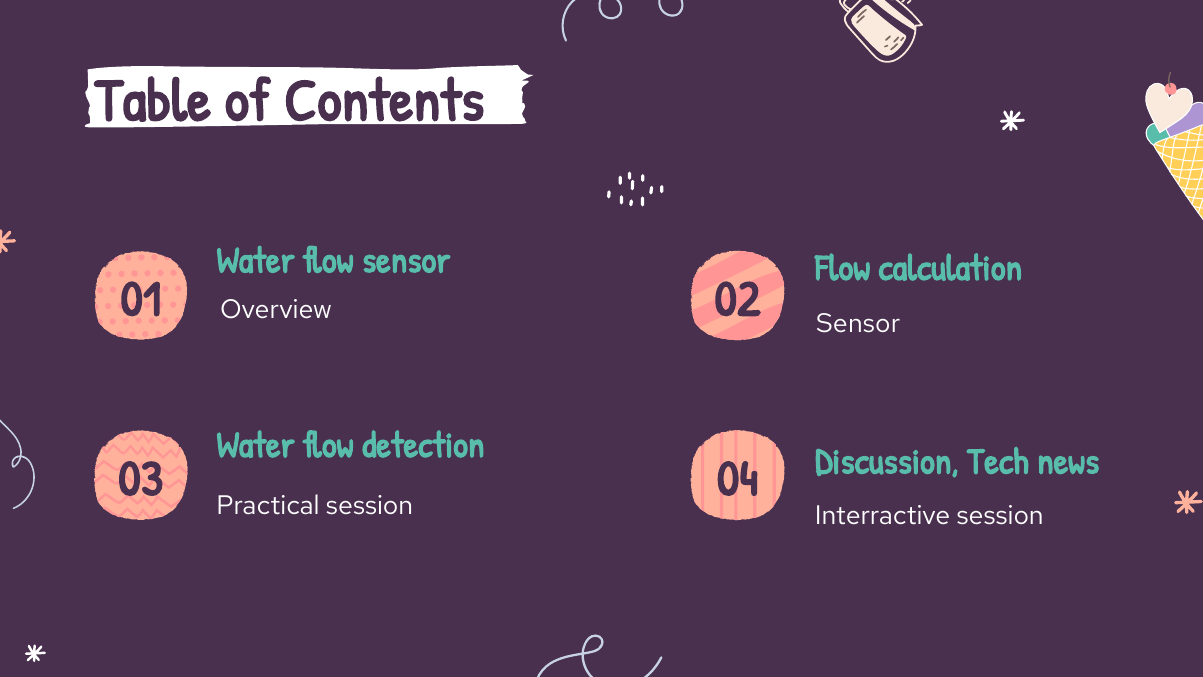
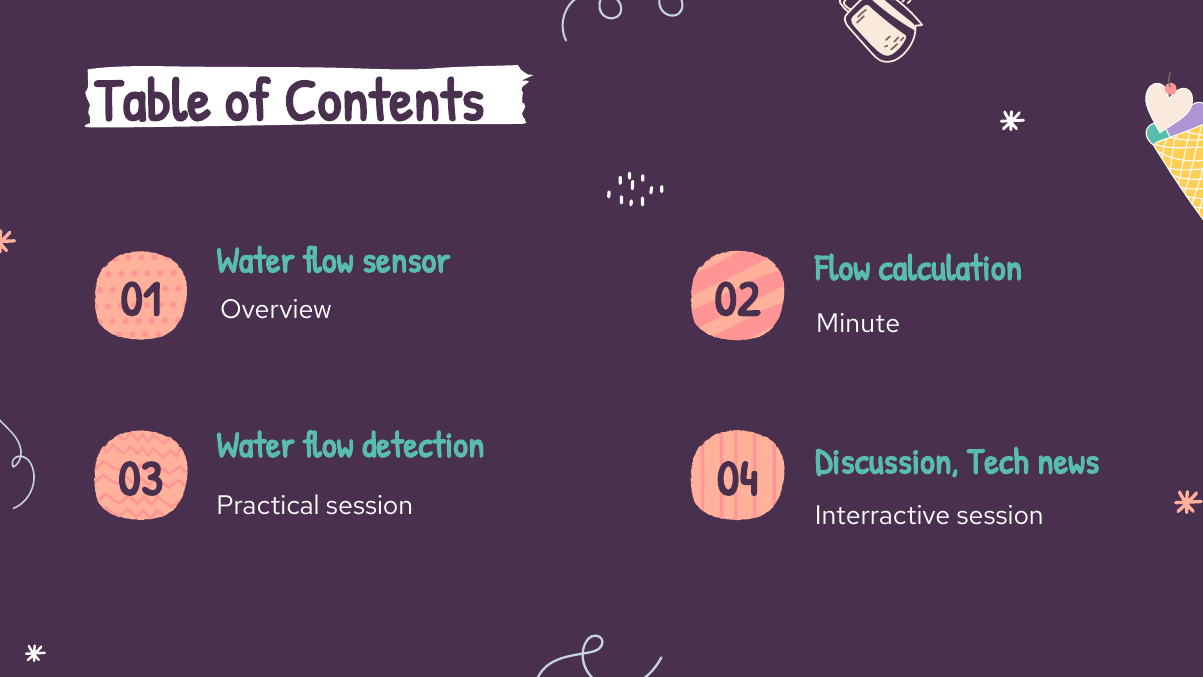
Sensor: Sensor -> Minute (858, 324)
